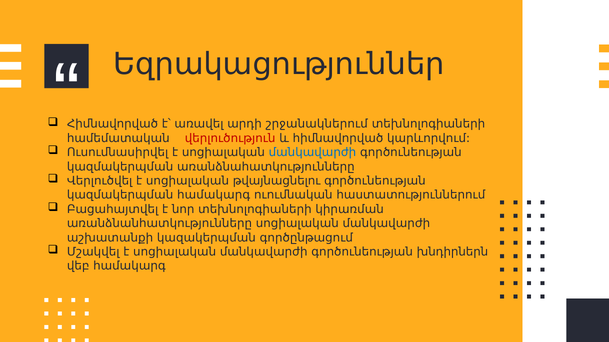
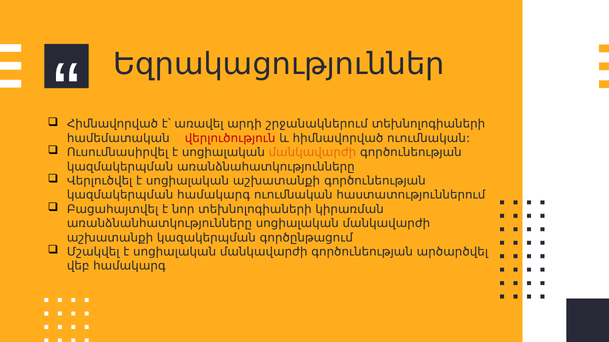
հիմնավորված կարևորվում: կարևորվում -> ուումնական (429, 138)
մանկավարժի colour: blue -> orange (312, 153)
սոցիալական թվայնացնելու: թվայնացնելու -> աշխատանքի (277, 181)
խնդիրներն: խնդիրներն -> արծարծվել (452, 252)
